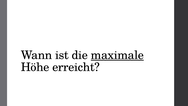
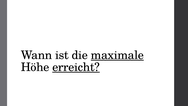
erreicht underline: none -> present (76, 67)
